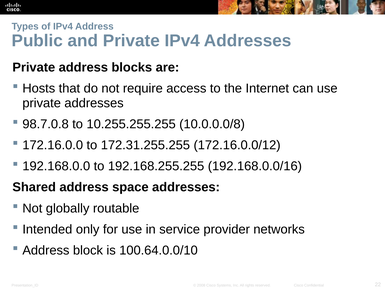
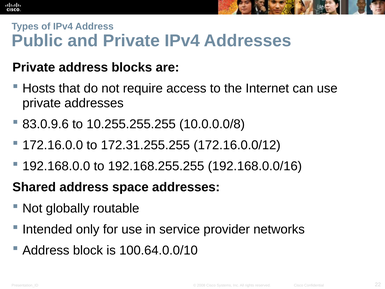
98.7.0.8: 98.7.0.8 -> 83.0.9.6 (46, 124)
